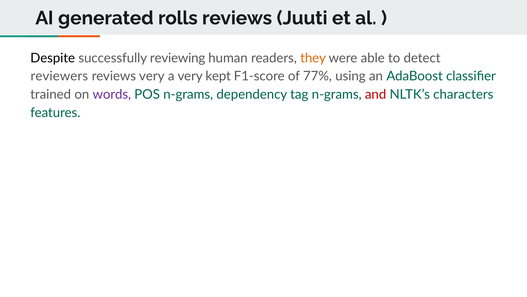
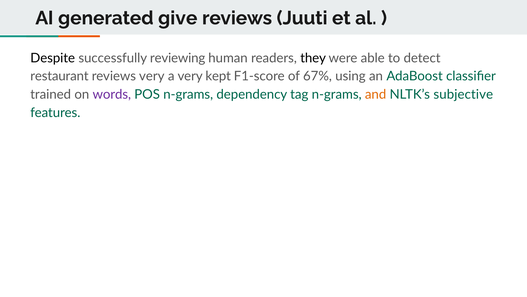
rolls: rolls -> give (178, 18)
they colour: orange -> black (313, 58)
reviewers: reviewers -> restaurant (59, 76)
77%: 77% -> 67% (317, 76)
and colour: red -> orange (376, 94)
characters: characters -> subjective (463, 94)
